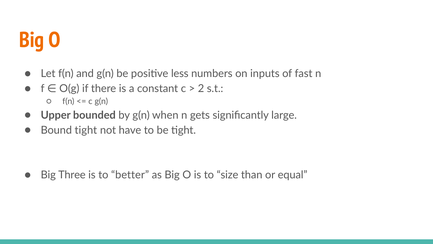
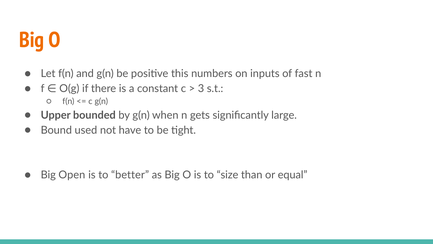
less: less -> this (180, 73)
2: 2 -> 3 (201, 88)
Bound tight: tight -> used (86, 130)
Three: Three -> Open (72, 175)
